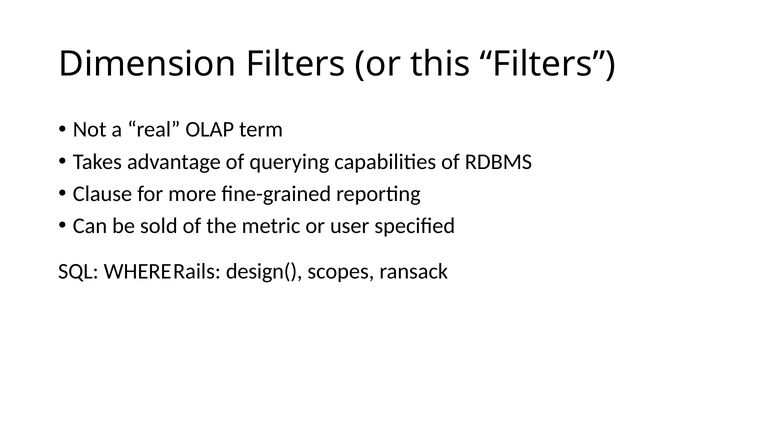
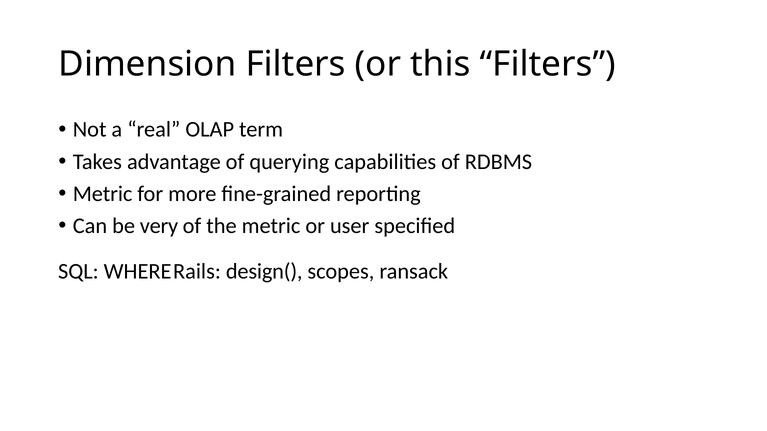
Clause: Clause -> Metric (103, 194)
sold: sold -> very (159, 226)
